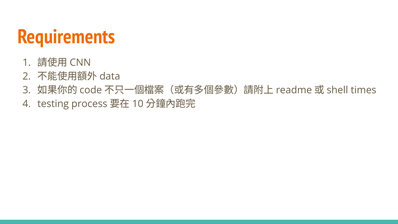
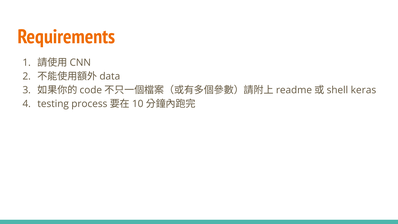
times: times -> keras (363, 90)
